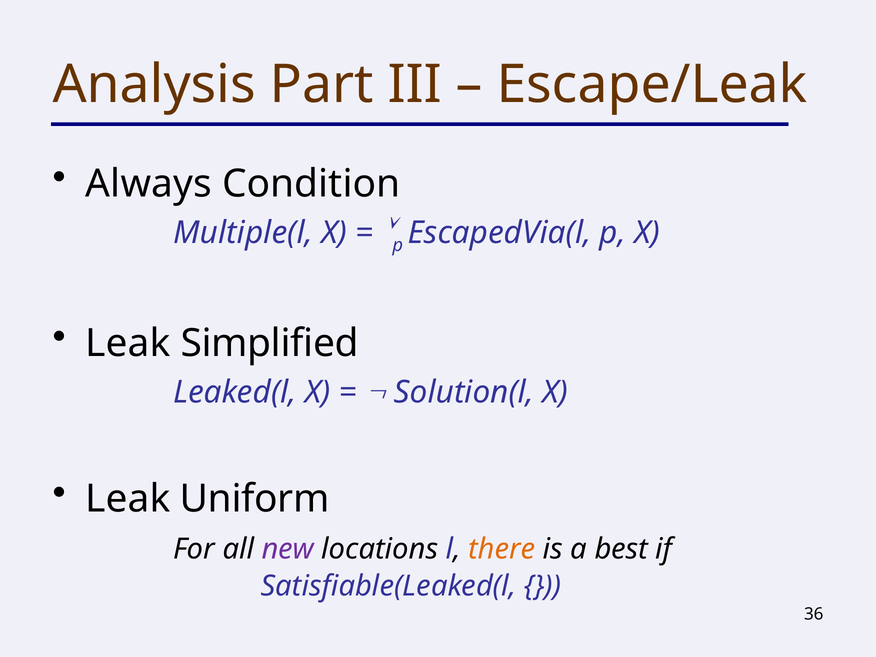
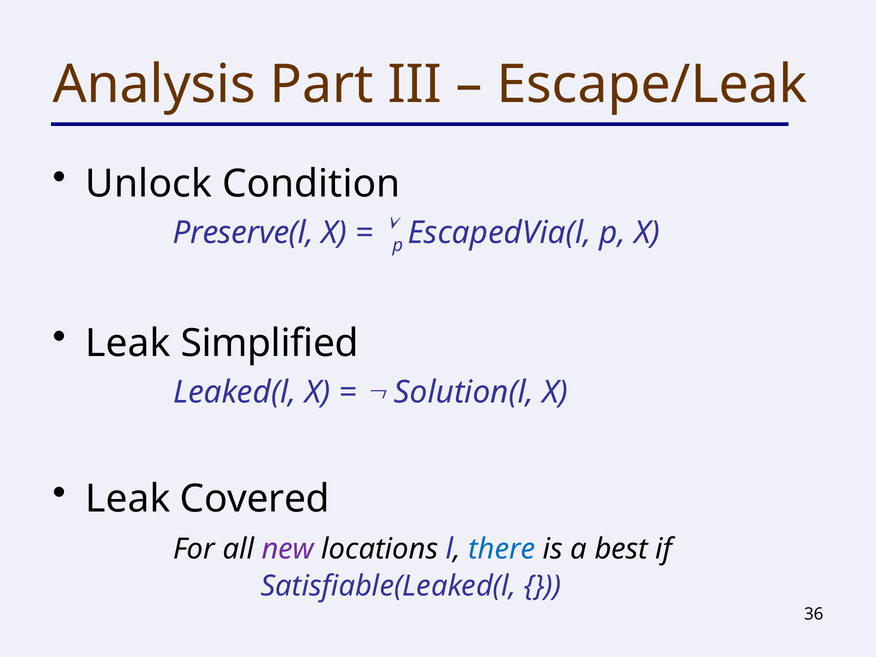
Always: Always -> Unlock (149, 184)
Multiple(l: Multiple(l -> Preserve(l (243, 233)
Uniform: Uniform -> Covered (255, 499)
there colour: orange -> blue (502, 549)
